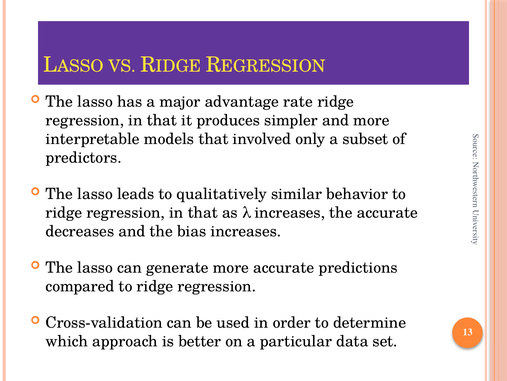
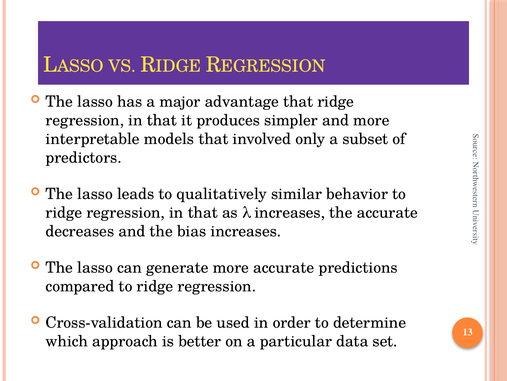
advantage rate: rate -> that (298, 102)
